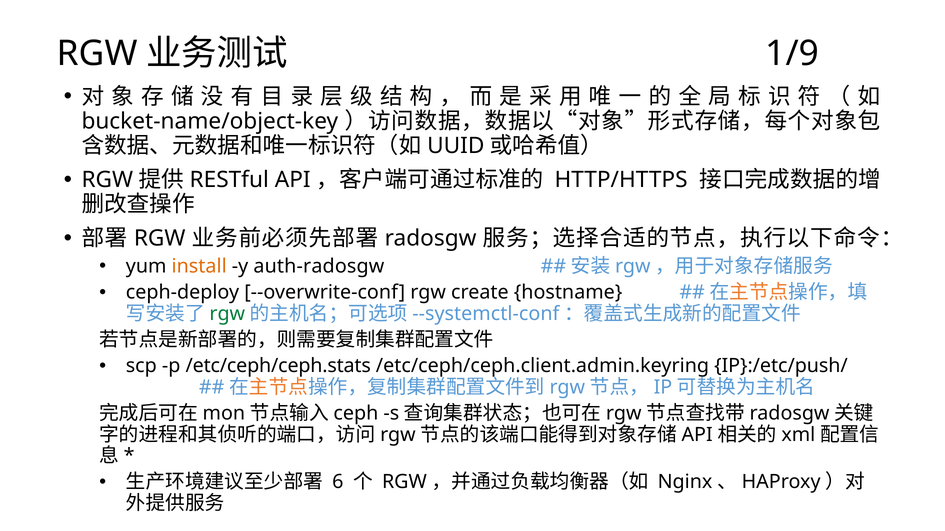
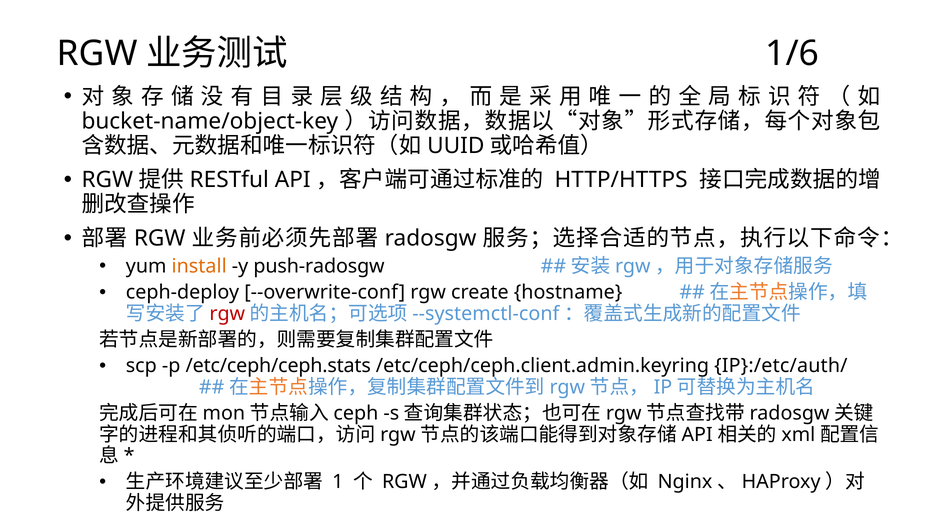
1/9: 1/9 -> 1/6 (792, 54)
auth-radosgw: auth-radosgw -> push-radosgw (319, 267)
rgw colour: green -> red (227, 314)
IP}:/etc/push/: IP}:/etc/push/ -> IP}:/etc/auth/ (781, 366)
6: 6 -> 1 (338, 482)
